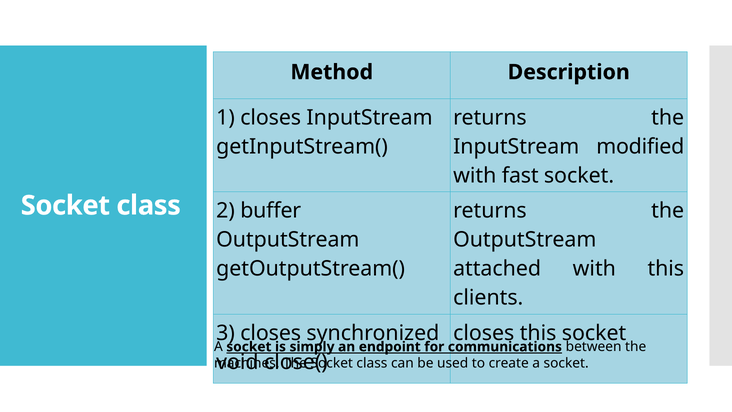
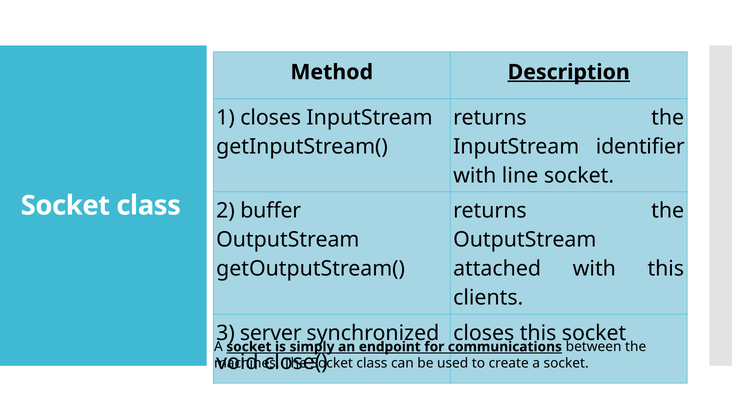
Description underline: none -> present (569, 72)
modified: modified -> identifier (640, 147)
fast: fast -> line (520, 176)
3 closes: closes -> server (271, 333)
